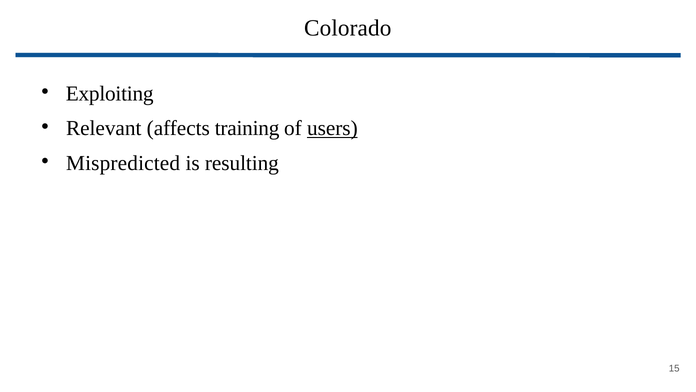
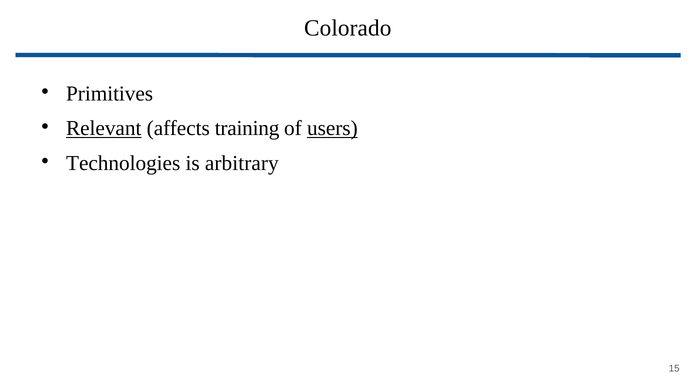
Exploiting: Exploiting -> Primitives (110, 94)
Relevant underline: none -> present (104, 128)
Mispredicted: Mispredicted -> Technologies (123, 163)
resulting: resulting -> arbitrary (242, 163)
